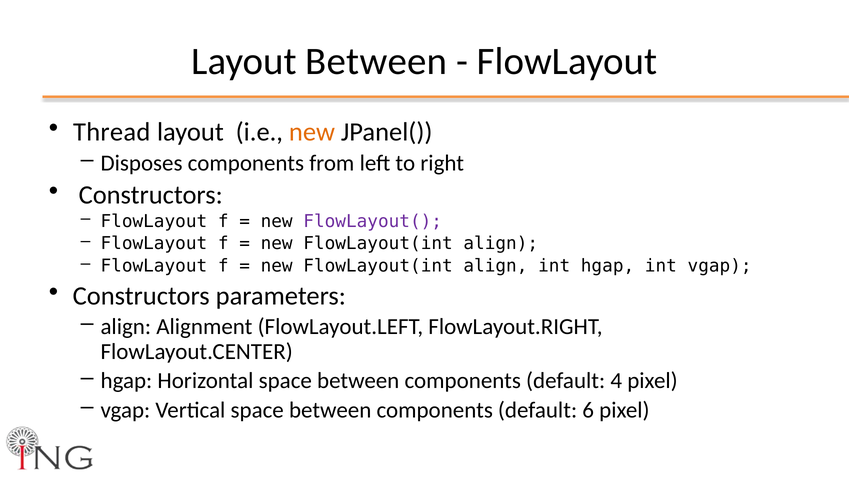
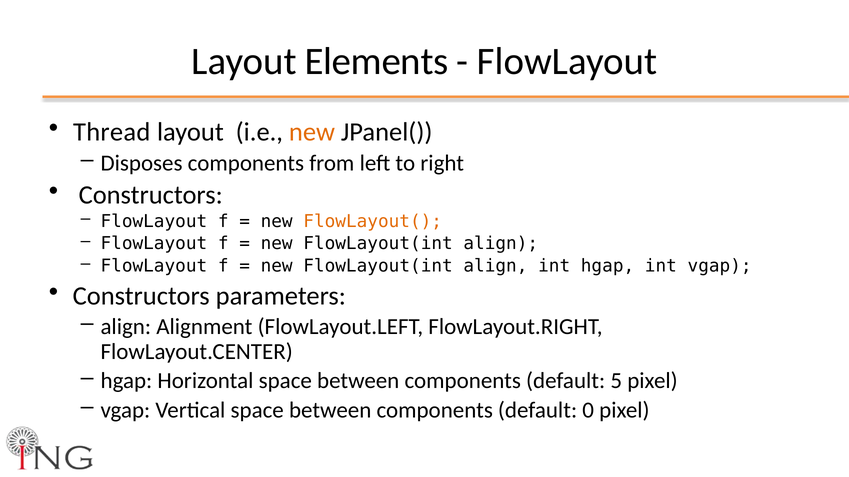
Layout Between: Between -> Elements (377, 62)
FlowLayout( colour: purple -> orange (373, 221)
4: 4 -> 5 (616, 381)
6: 6 -> 0 (588, 411)
